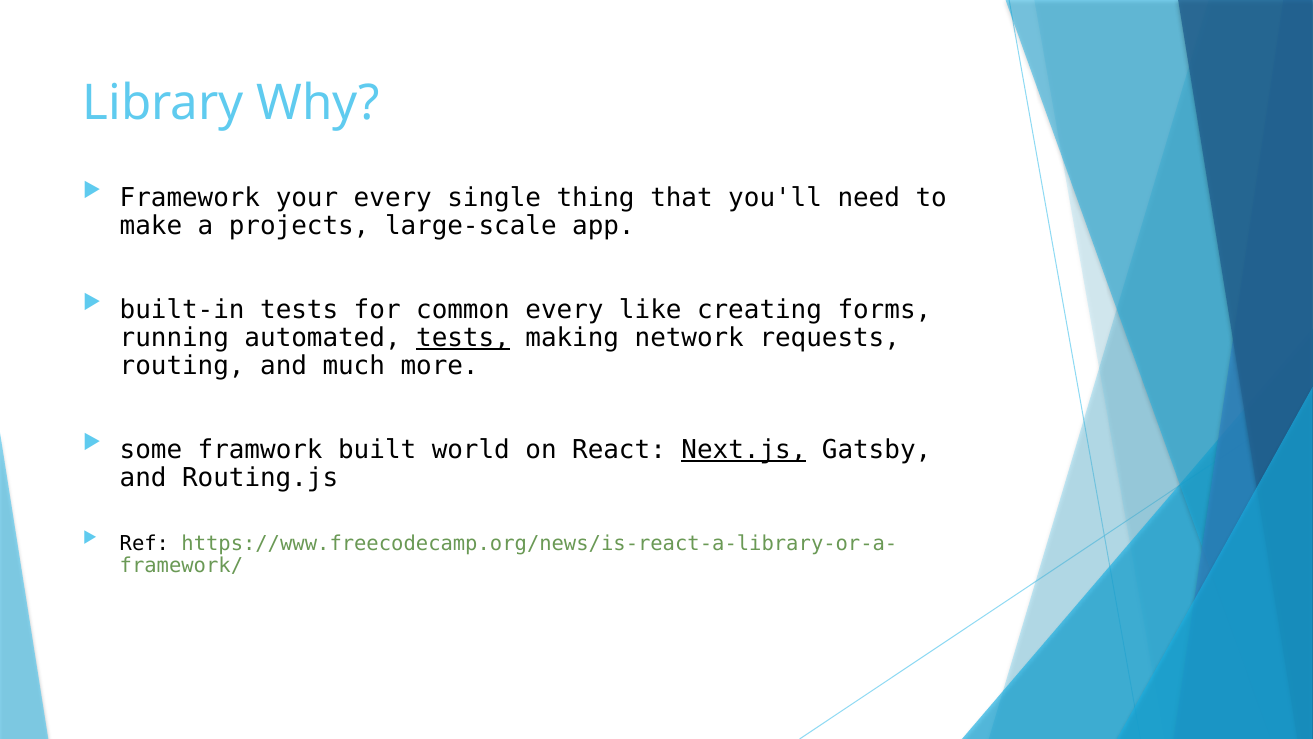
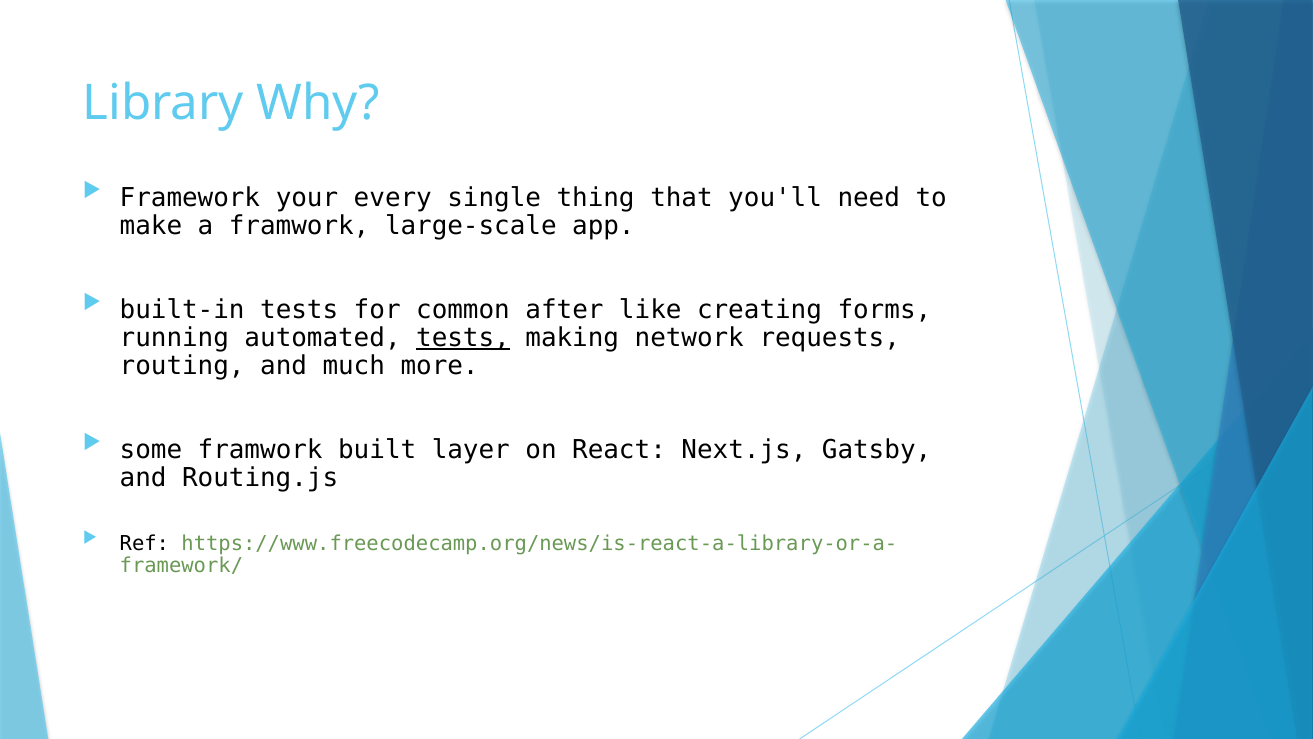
a projects: projects -> framwork (299, 226)
common every: every -> after (564, 310)
world: world -> layer (471, 450)
Next.js underline: present -> none (744, 450)
